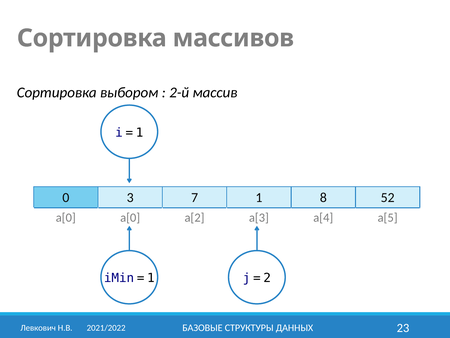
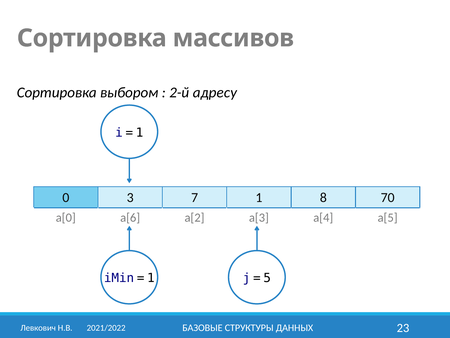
массив: массив -> адресу (215, 92)
52: 52 -> 70 (388, 197)
a[0 a[0: a[0 -> a[6 (130, 218)
2: 2 -> 5 (267, 278)
